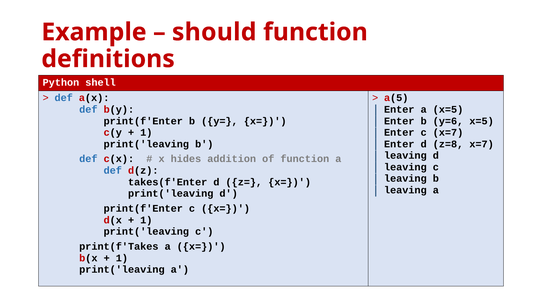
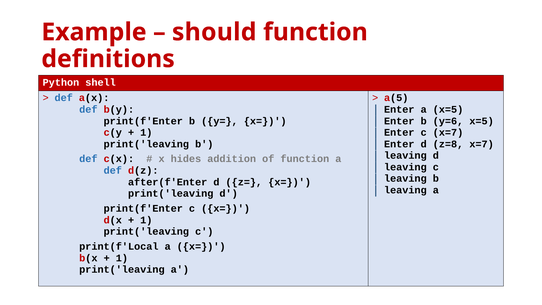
takes(f'Enter: takes(f'Enter -> after(f'Enter (168, 182)
print(f'Takes: print(f'Takes -> print(f'Local (119, 246)
